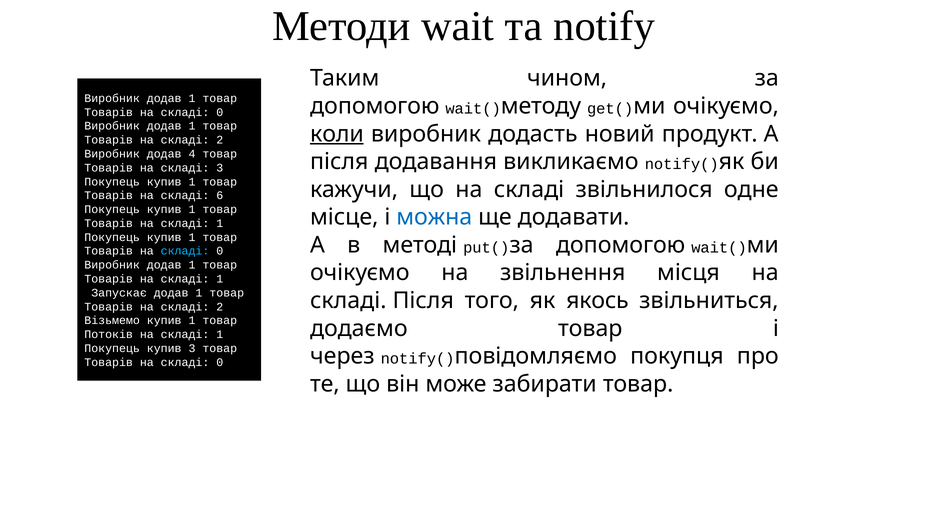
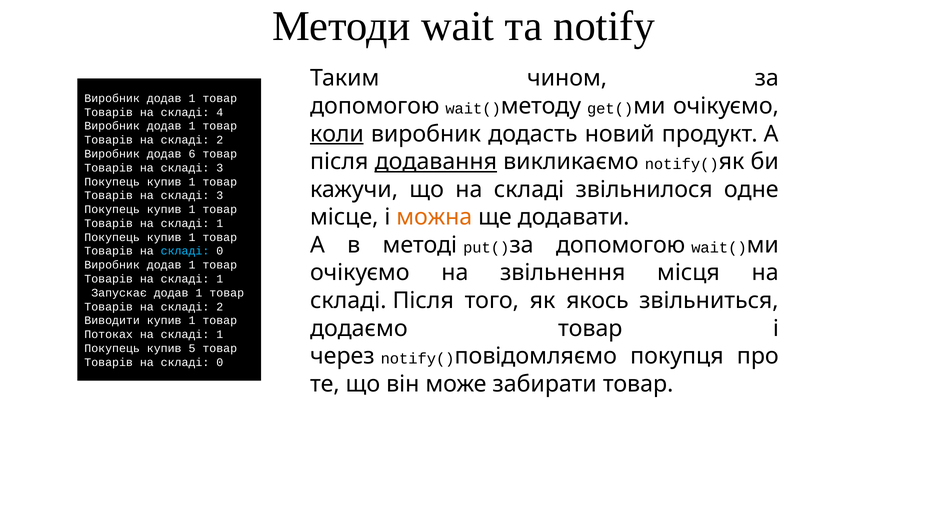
0: 0 -> 4 (220, 112)
4: 4 -> 6 (192, 154)
додавання underline: none -> present (436, 162)
6: 6 -> 3 (220, 196)
можна colour: blue -> orange (434, 217)
Візьмемо: Візьмемо -> Виводити (112, 321)
Потоків: Потоків -> Потоках (109, 335)
купив 3: 3 -> 5 (192, 349)
